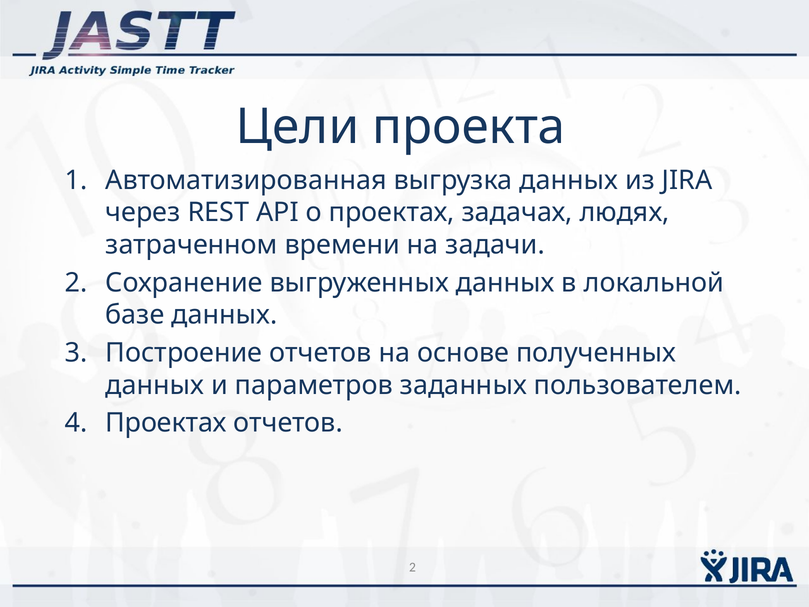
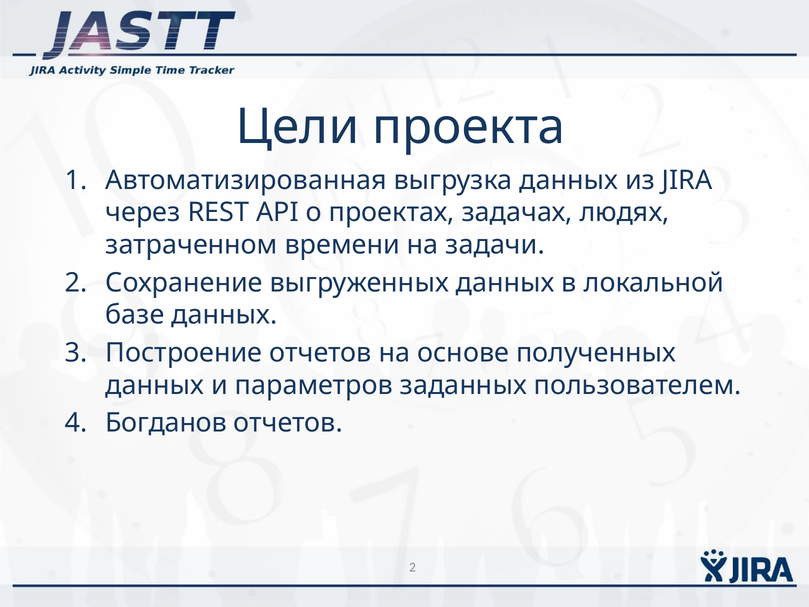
Проектах: Проектах -> Богданов (166, 423)
